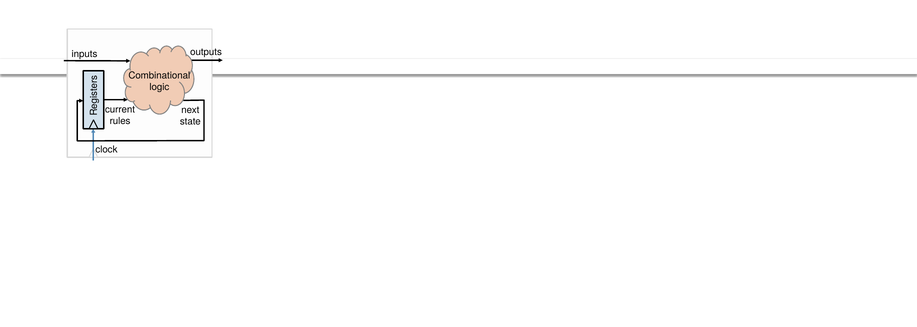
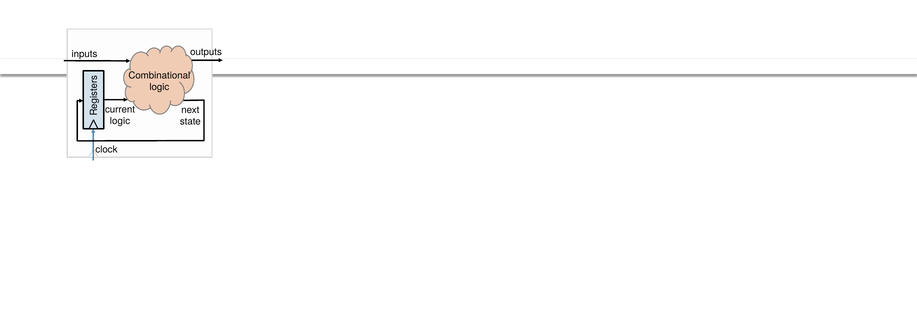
rules: rules -> logic (120, 121)
